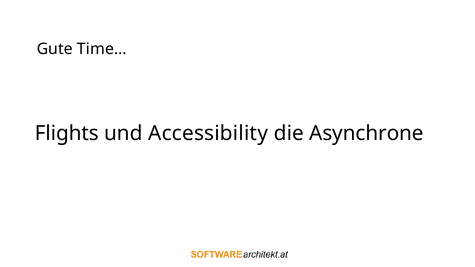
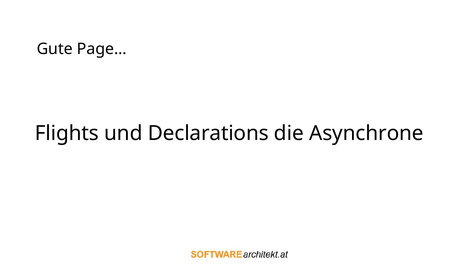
Time…: Time… -> Page… (102, 49)
Accessibility: Accessibility -> Declarations (208, 133)
